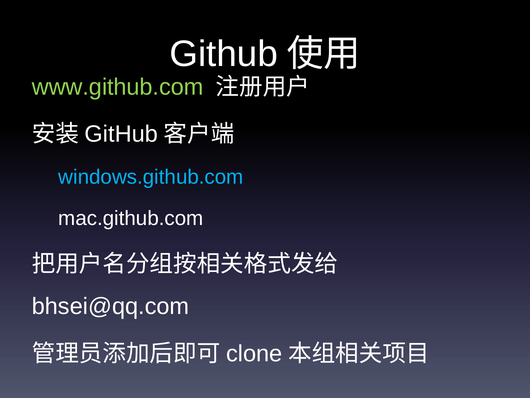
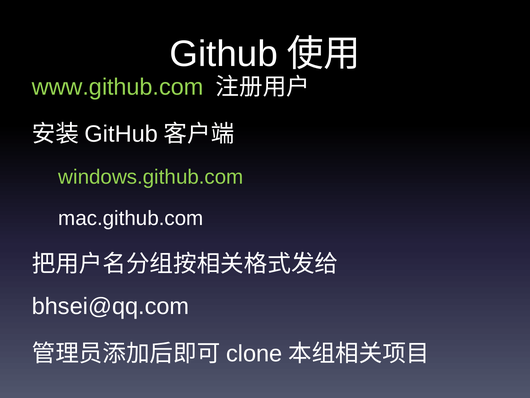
windows.github.com colour: light blue -> light green (151, 177)
